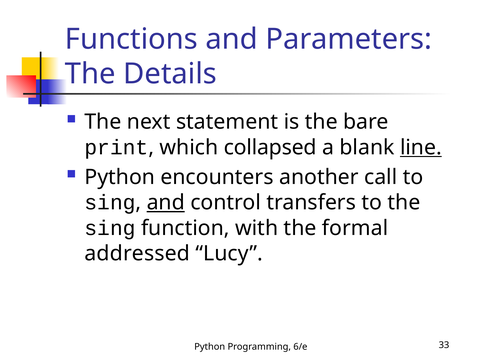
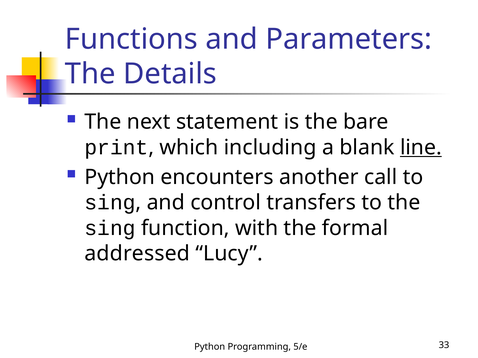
collapsed: collapsed -> including (270, 148)
and underline: present -> none (166, 203)
6/e: 6/e -> 5/e (300, 347)
